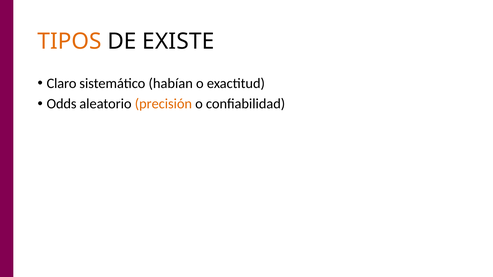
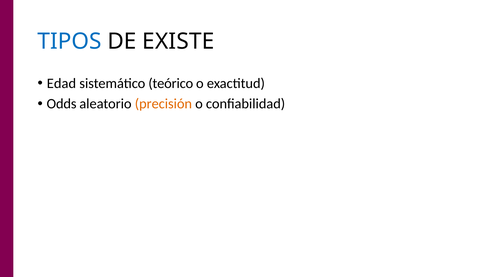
TIPOS colour: orange -> blue (70, 41)
Claro: Claro -> Edad (61, 83)
habían: habían -> teórico (171, 83)
